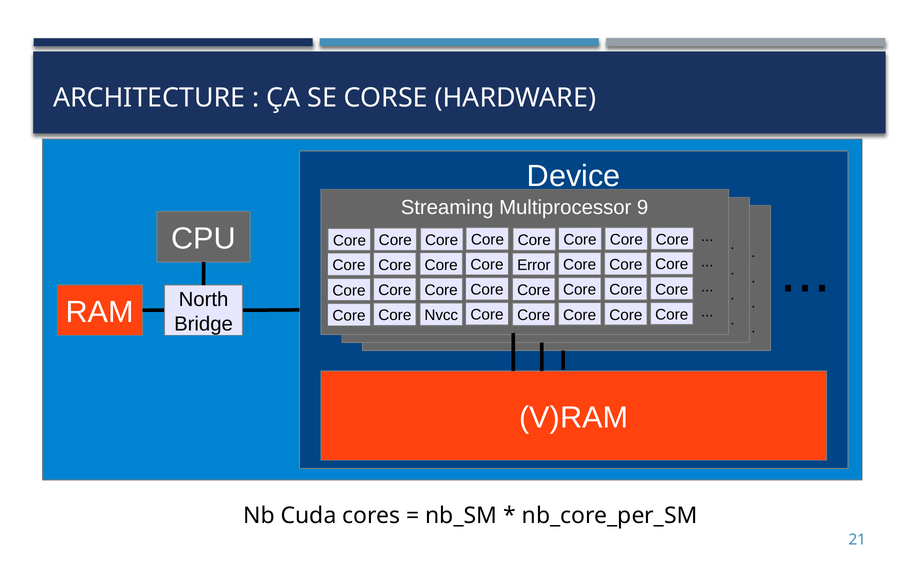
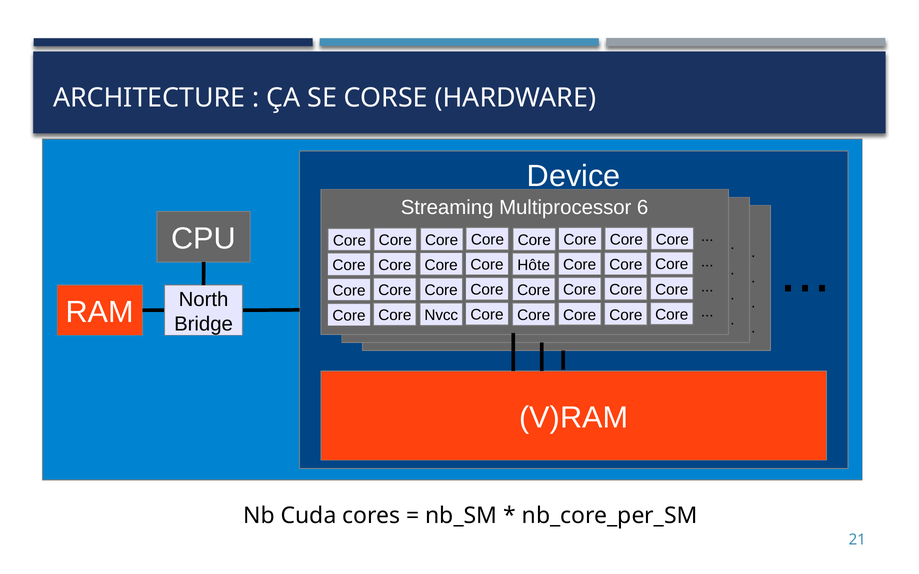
9: 9 -> 6 (643, 208)
Error: Error -> Hôte (534, 265)
